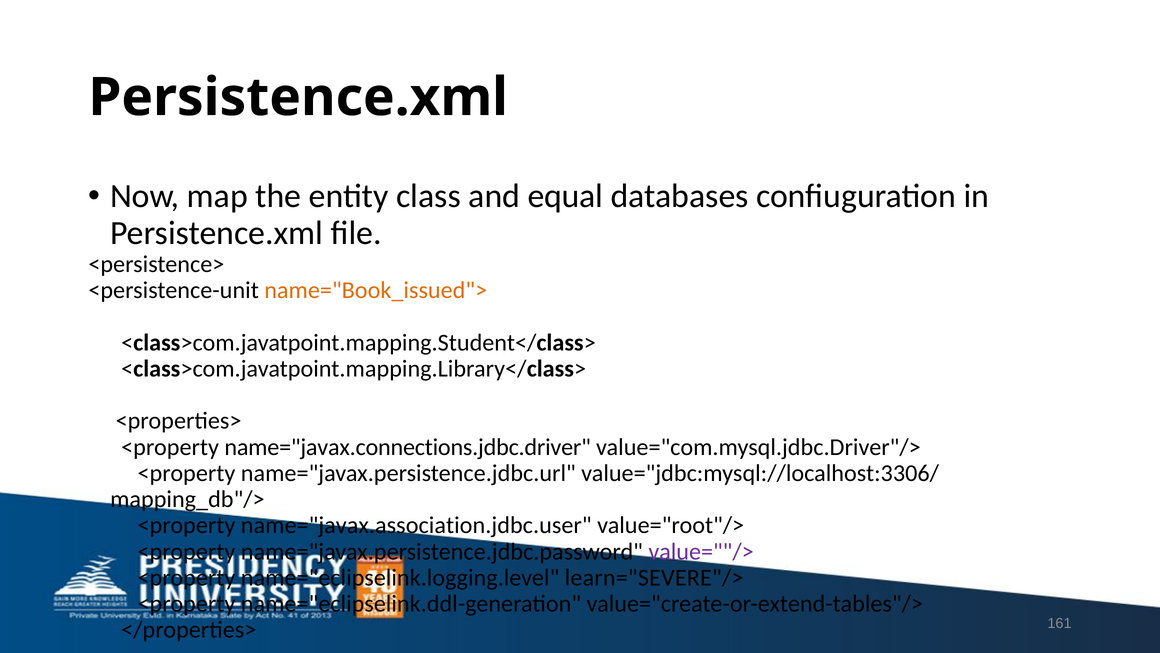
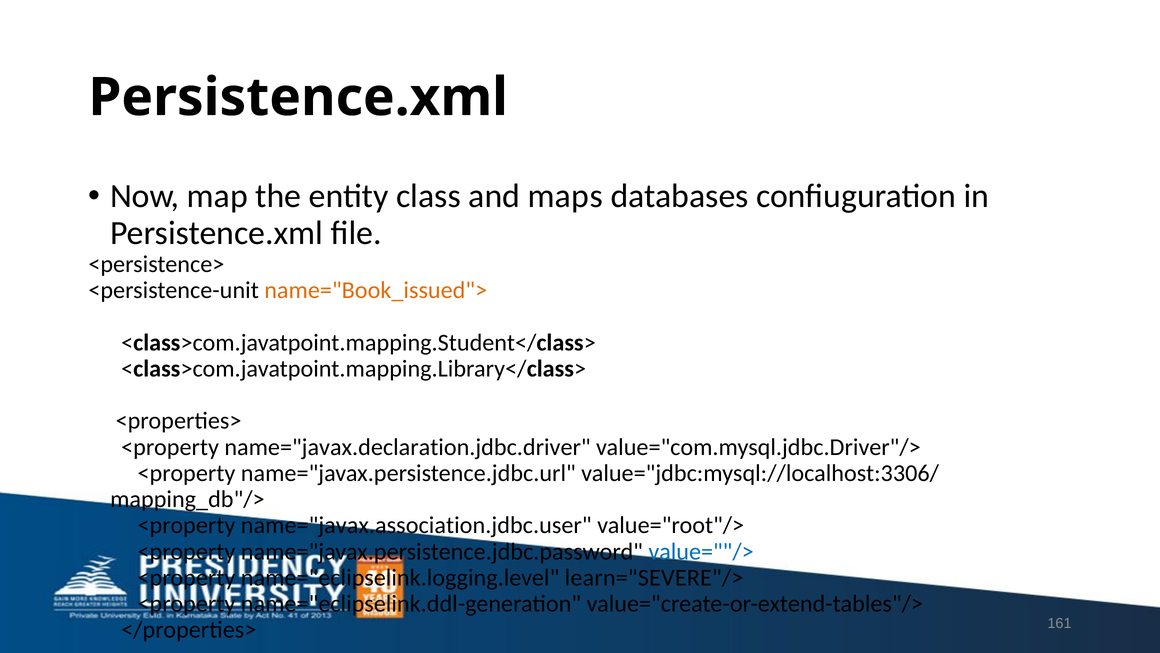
equal: equal -> maps (565, 196)
name="javax.connections.jdbc.driver: name="javax.connections.jdbc.driver -> name="javax.declaration.jdbc.driver (408, 447)
value=""/> colour: purple -> blue (701, 551)
